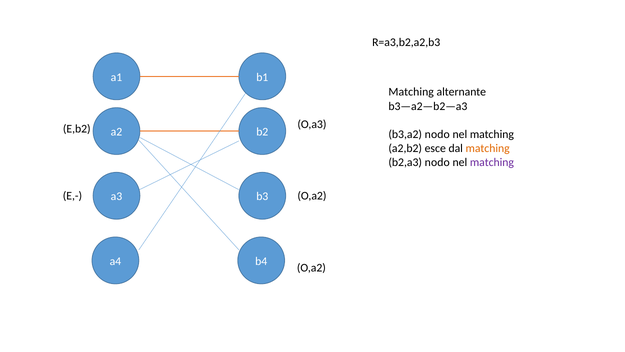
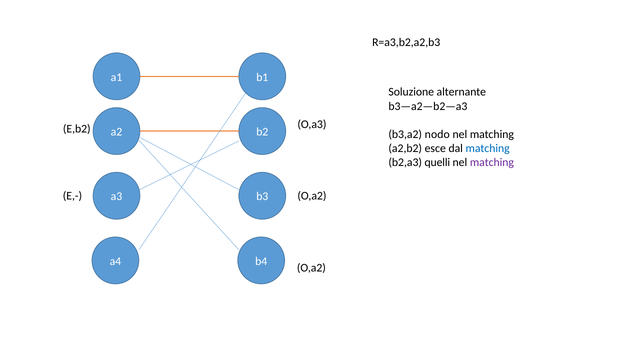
Matching: Matching -> Soluzione (411, 92)
matching colour: orange -> blue (488, 148)
b2,a3 nodo: nodo -> quelli (437, 162)
